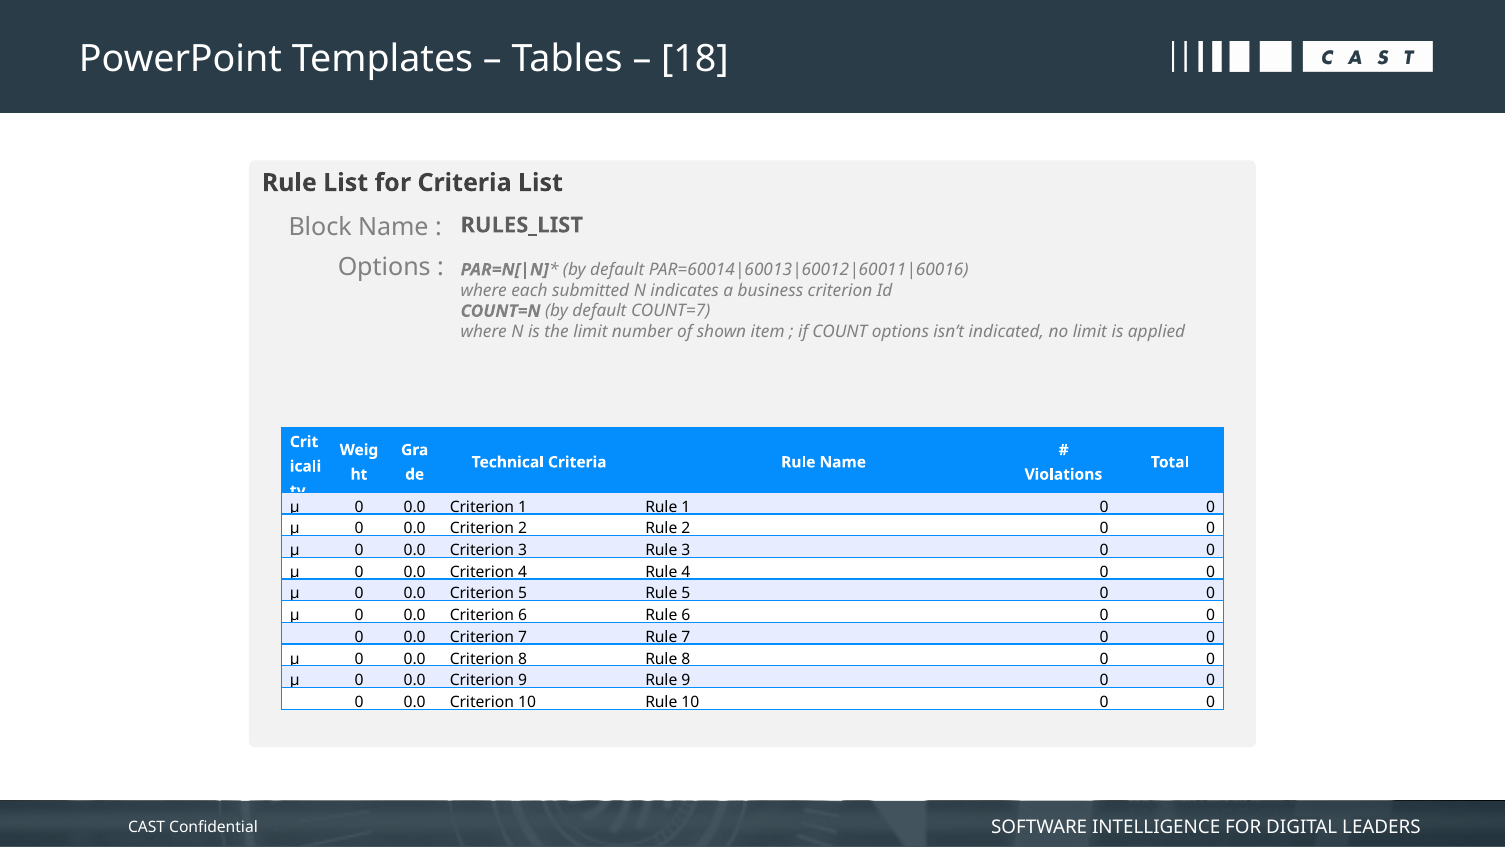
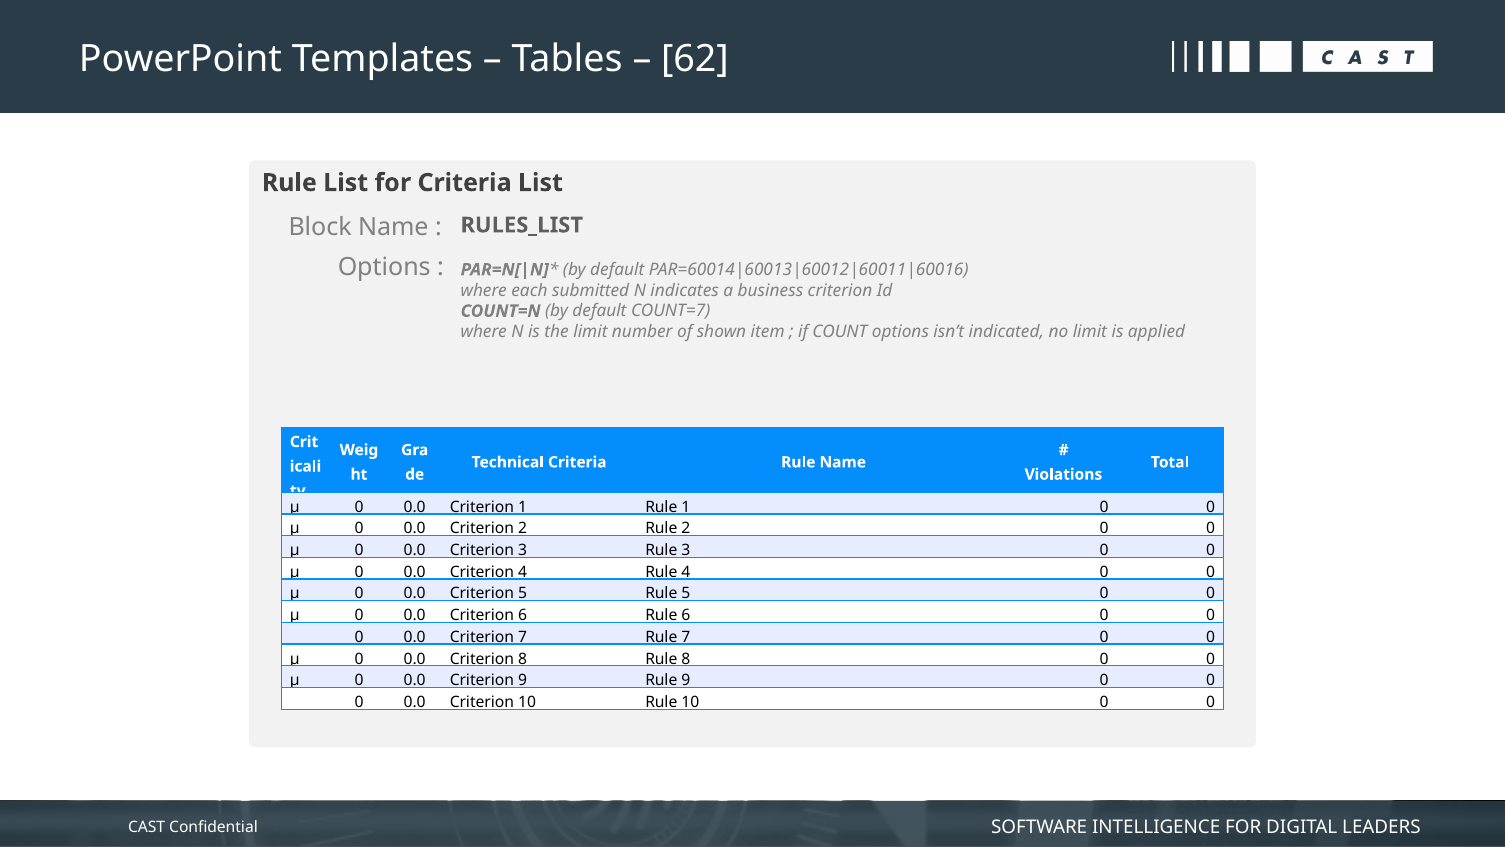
18: 18 -> 62 (695, 59)
